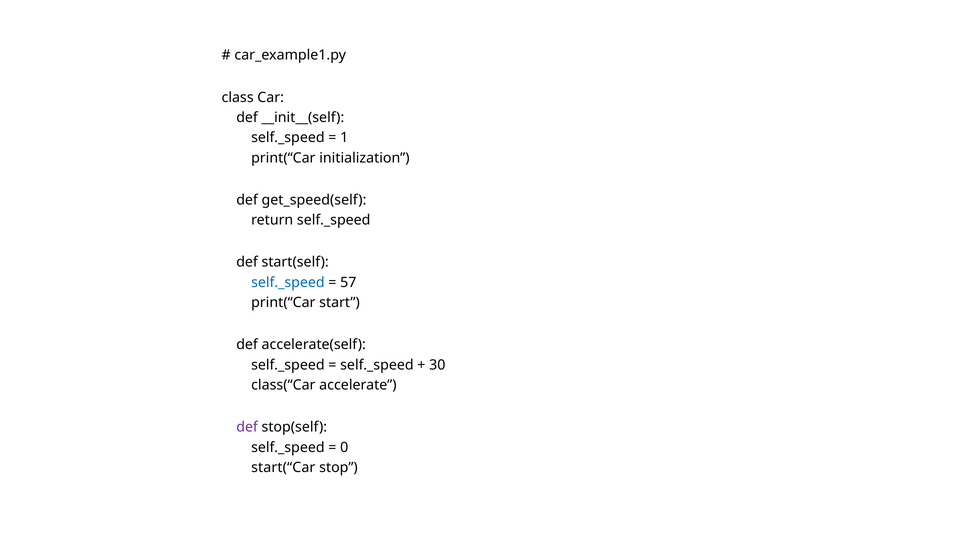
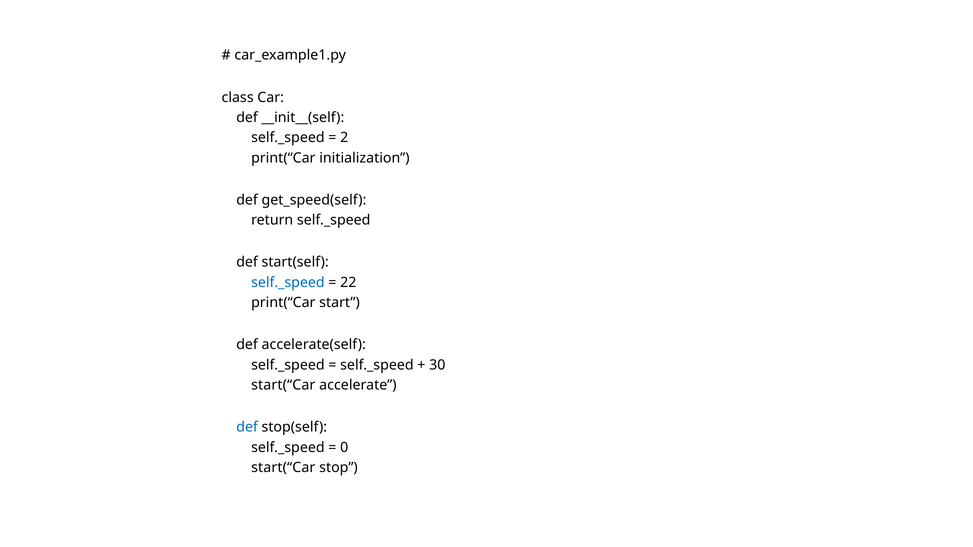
1: 1 -> 2 (344, 138)
57: 57 -> 22 (348, 283)
class(“Car: class(“Car -> start(“Car (283, 385)
def colour: purple -> blue (247, 427)
